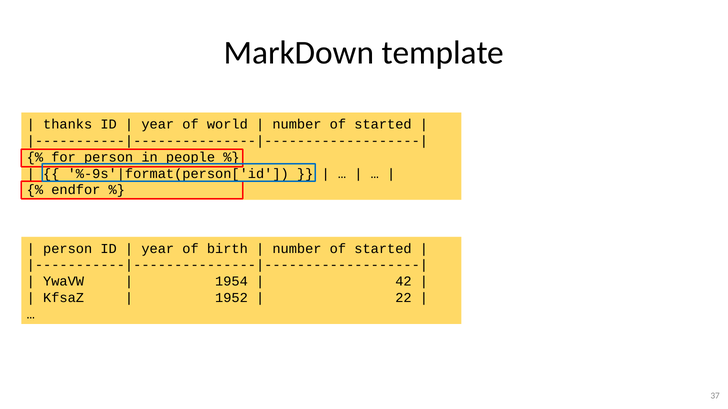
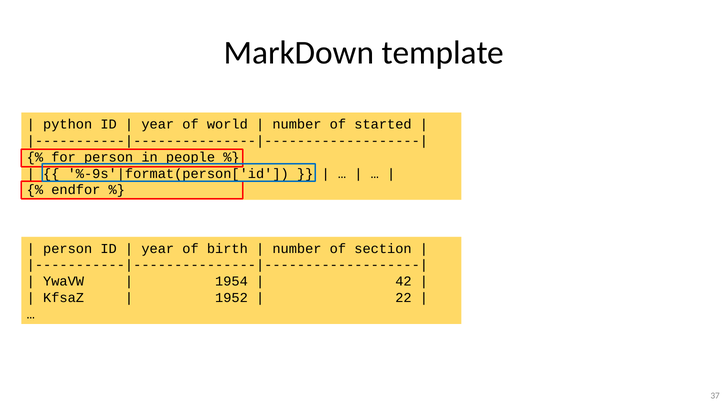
thanks: thanks -> python (68, 125)
started: started -> section (383, 249)
